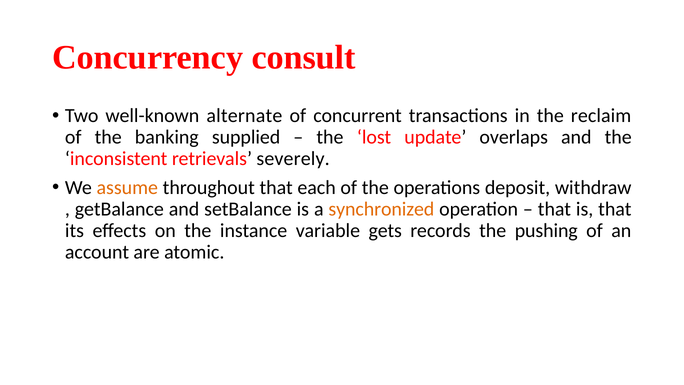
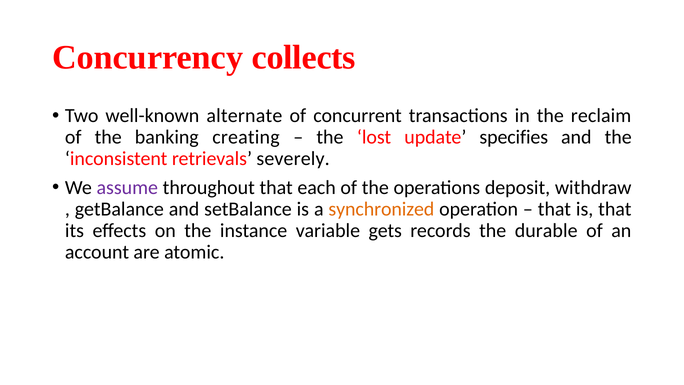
consult: consult -> collects (304, 57)
supplied: supplied -> creating (246, 137)
overlaps: overlaps -> specifies (514, 137)
assume colour: orange -> purple (127, 187)
pushing: pushing -> durable (546, 231)
